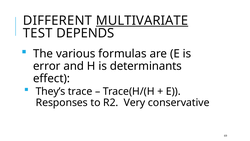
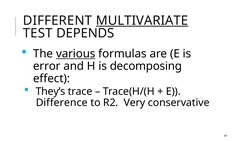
various underline: none -> present (76, 54)
determinants: determinants -> decomposing (146, 66)
Responses: Responses -> Difference (62, 102)
